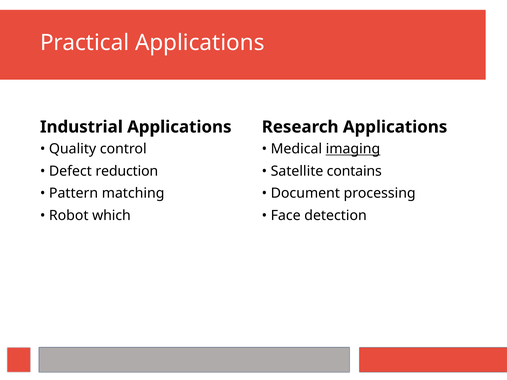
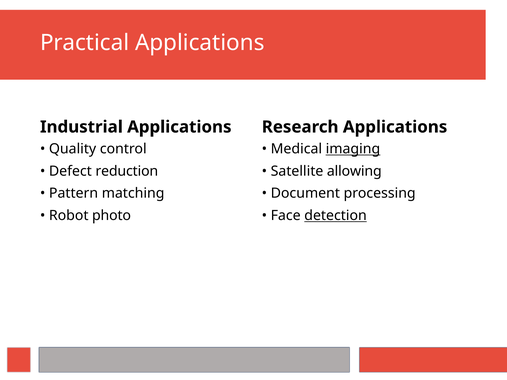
contains: contains -> allowing (354, 171)
which: which -> photo (112, 216)
detection underline: none -> present (336, 216)
